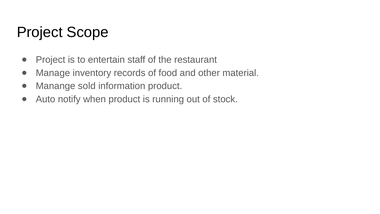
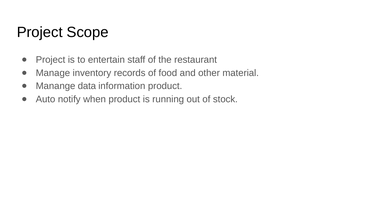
sold: sold -> data (87, 86)
